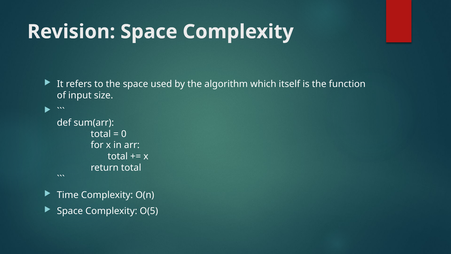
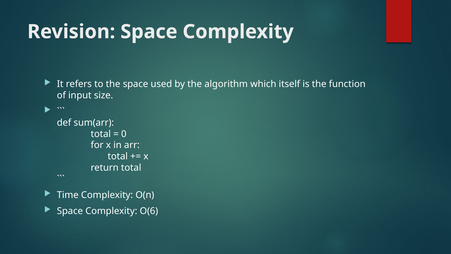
O(5: O(5 -> O(6 (149, 211)
